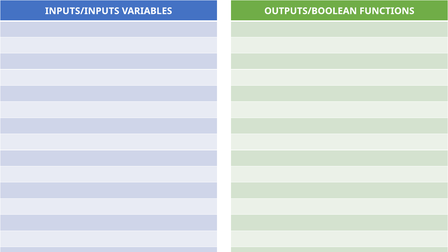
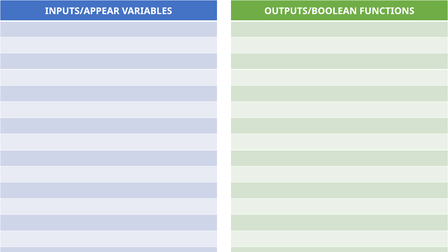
INPUTS/INPUTS: INPUTS/INPUTS -> INPUTS/APPEAR (82, 11)
